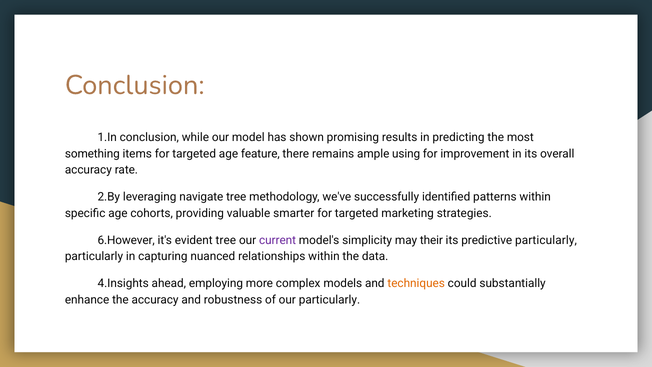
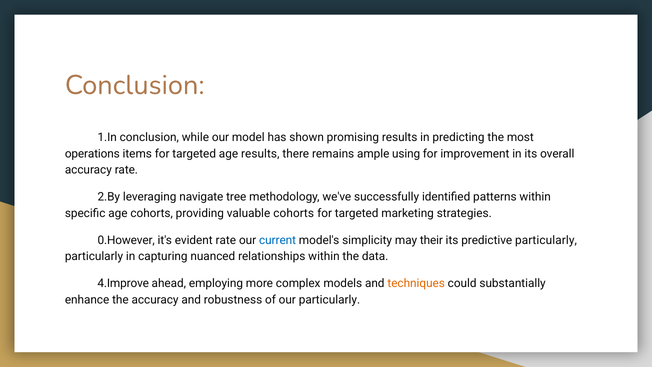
something: something -> operations (92, 154)
age feature: feature -> results (260, 154)
valuable smarter: smarter -> cohorts (294, 213)
6.However: 6.However -> 0.However (126, 240)
evident tree: tree -> rate (226, 240)
current colour: purple -> blue (278, 240)
4.Insights: 4.Insights -> 4.Improve (123, 283)
